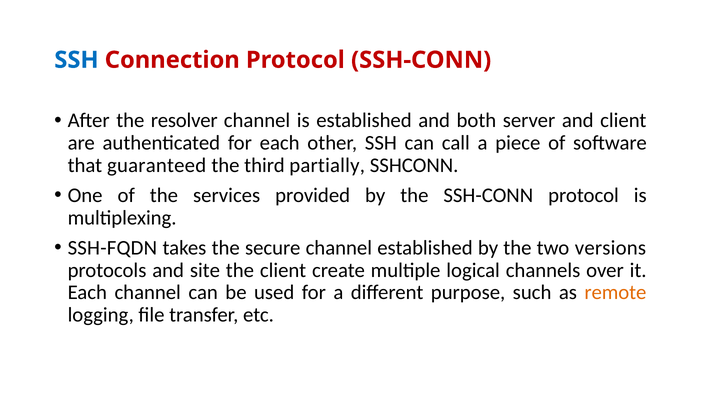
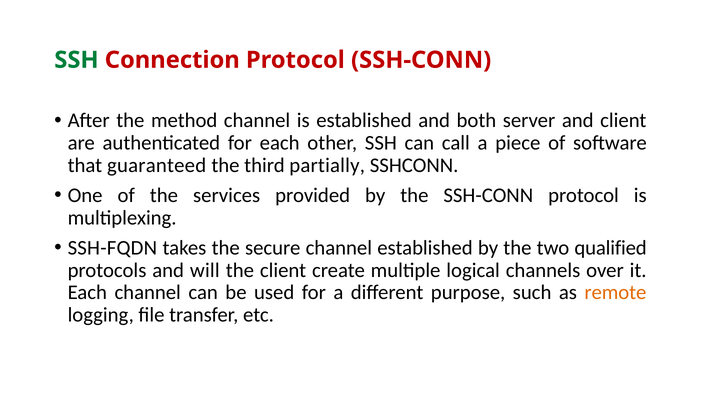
SSH colour: blue -> green (76, 60)
resolver: resolver -> method (184, 120)
versions: versions -> qualified (611, 247)
site: site -> will (205, 270)
